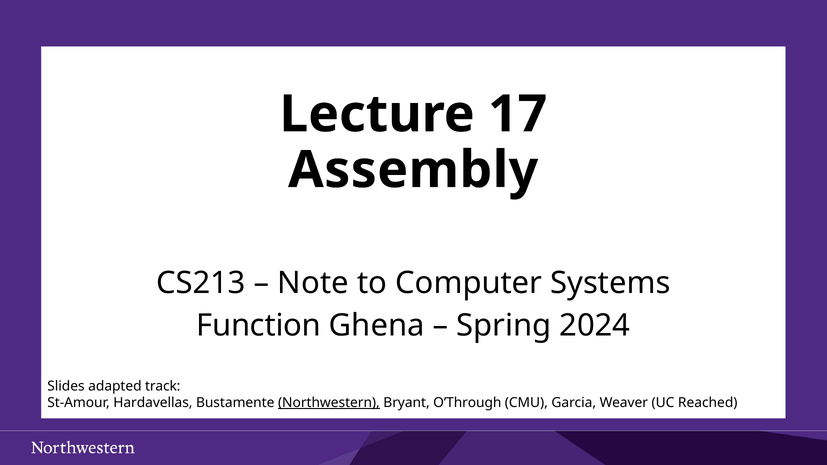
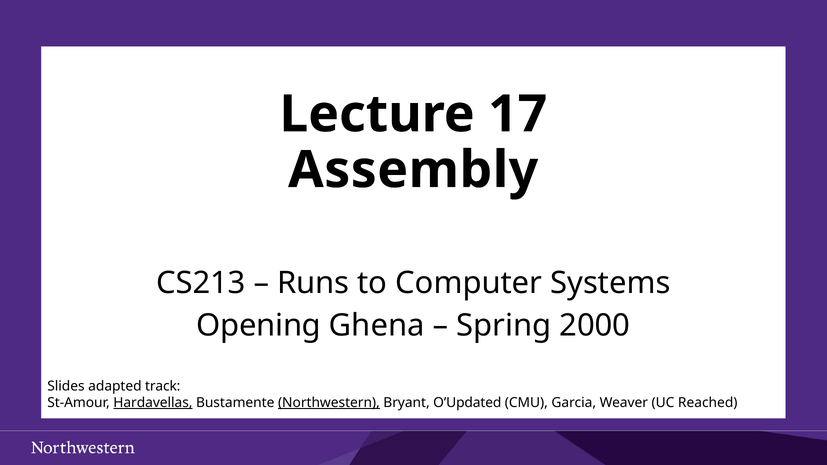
Note: Note -> Runs (313, 283)
Function: Function -> Opening (259, 326)
2024: 2024 -> 2000 (595, 326)
Hardavellas underline: none -> present (153, 403)
O’Through: O’Through -> O’Updated (467, 403)
